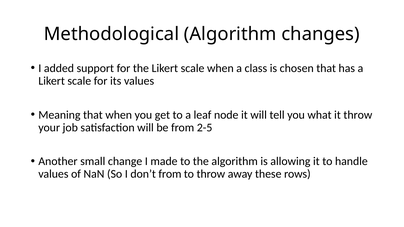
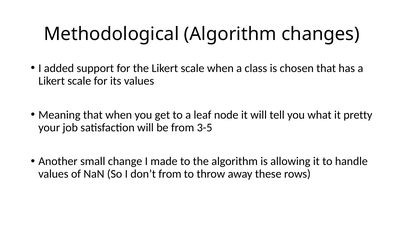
it throw: throw -> pretty (358, 115)
2-5: 2-5 -> 3-5 (205, 128)
